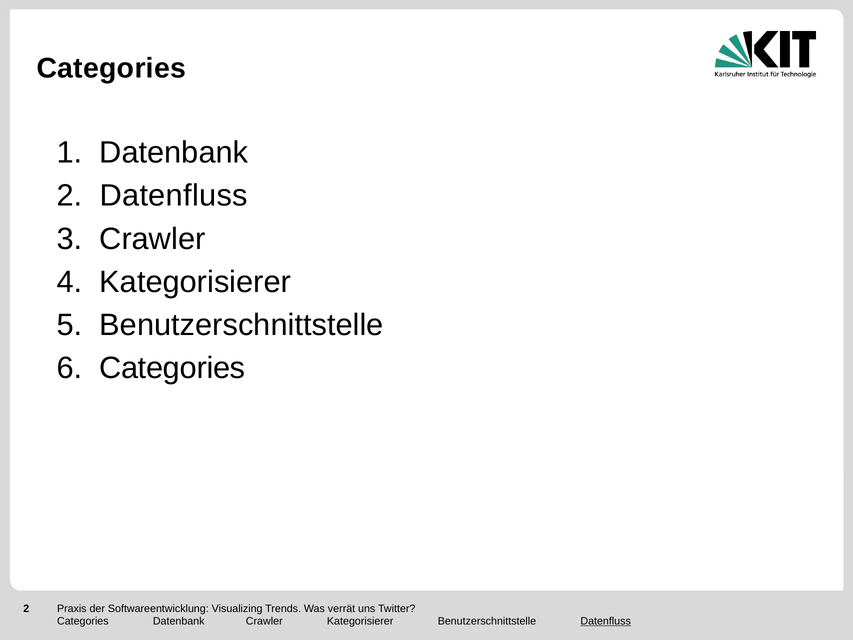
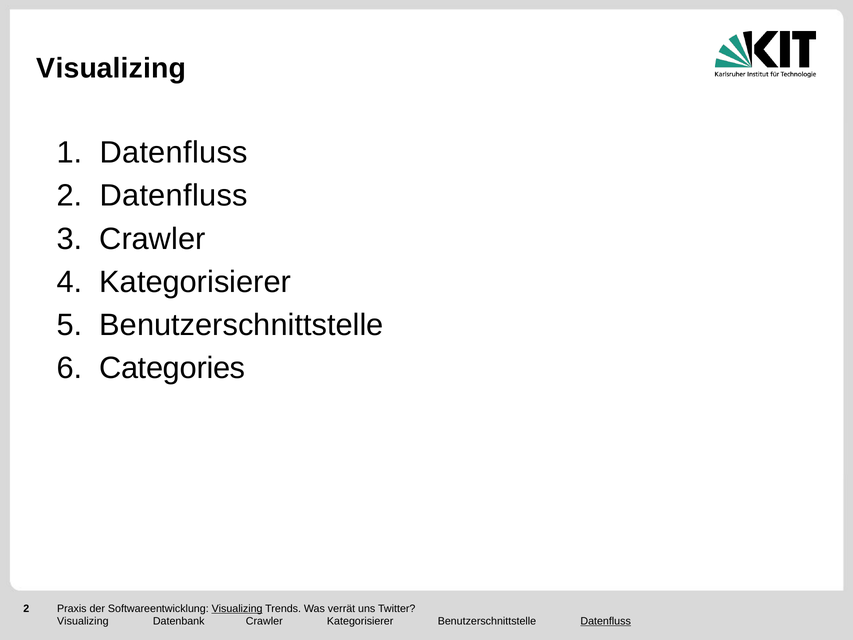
Categories: Categories -> Visualizing (111, 68)
Datenbank: Datenbank -> Datenfluss (174, 153)
Visualizing underline: none -> present (237, 608)
Categories: Categories -> Visualizing (83, 621)
